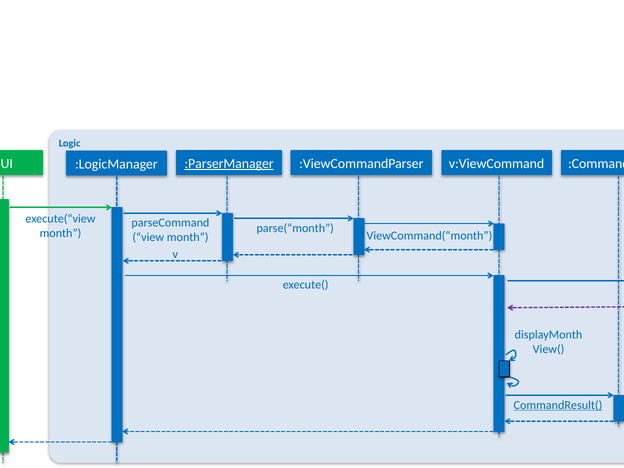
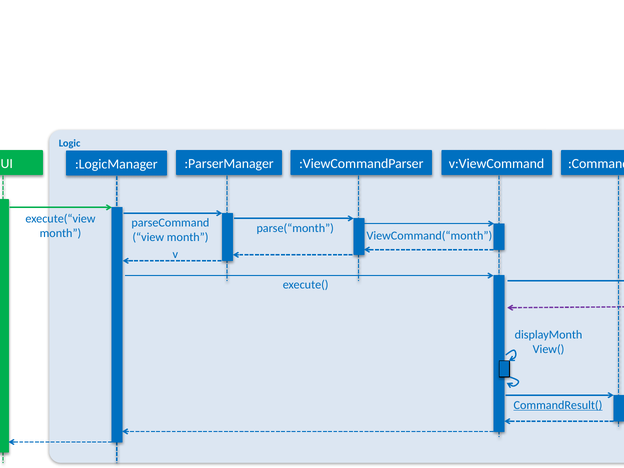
:ParserManager underline: present -> none (229, 164)
